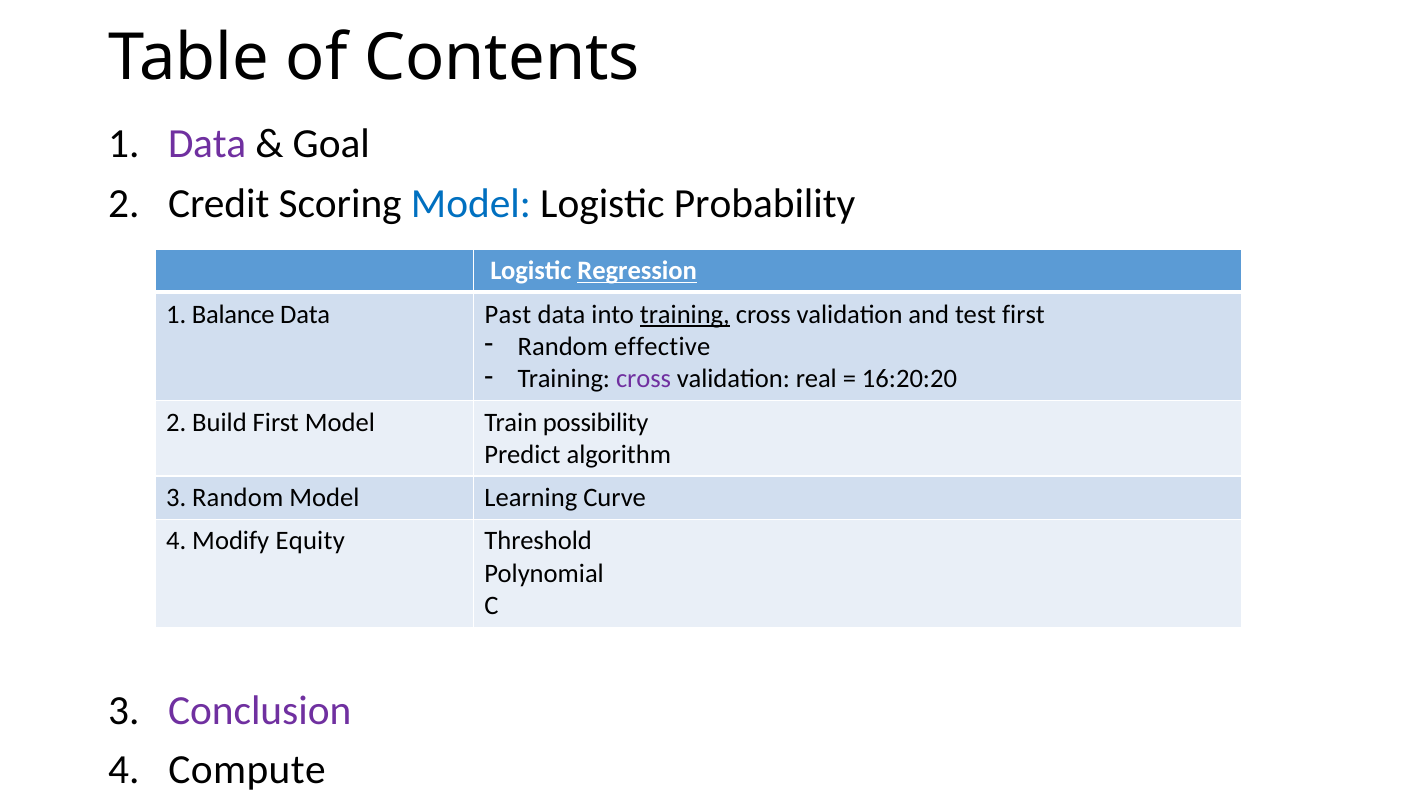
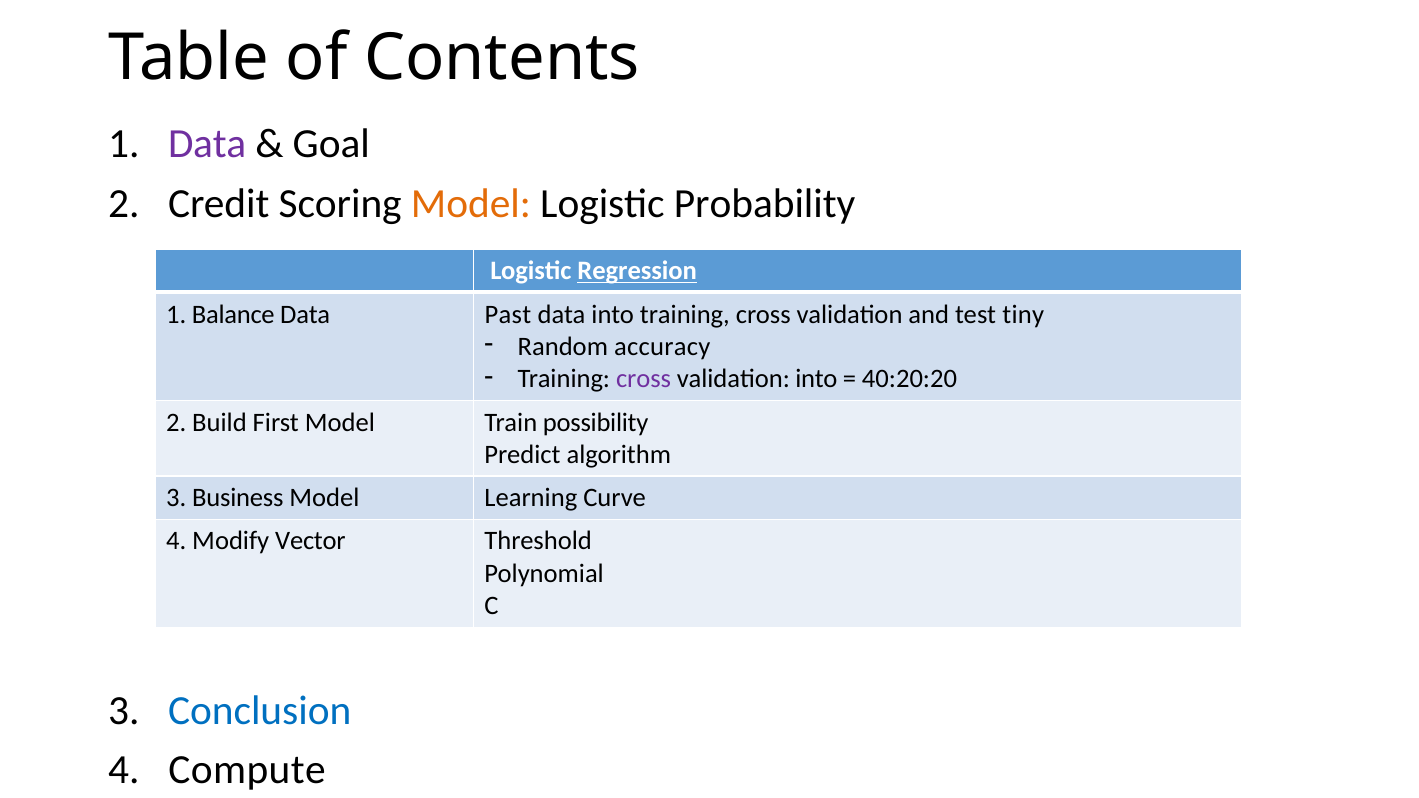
Model colour: blue -> orange (471, 204)
training underline: present -> none (685, 314)
test first: first -> tiny (1023, 314)
effective: effective -> accuracy (662, 347)
validation real: real -> into (816, 379)
16:20:20: 16:20:20 -> 40:20:20 (910, 379)
3 Random: Random -> Business (238, 498)
Equity: Equity -> Vector (310, 541)
Conclusion colour: purple -> blue (260, 711)
